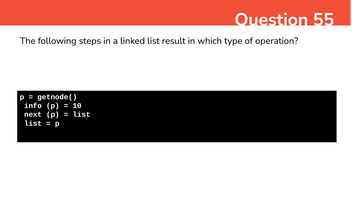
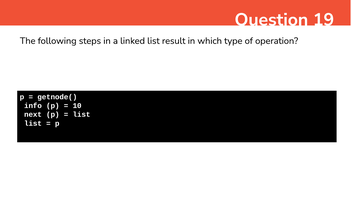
55: 55 -> 19 (324, 20)
